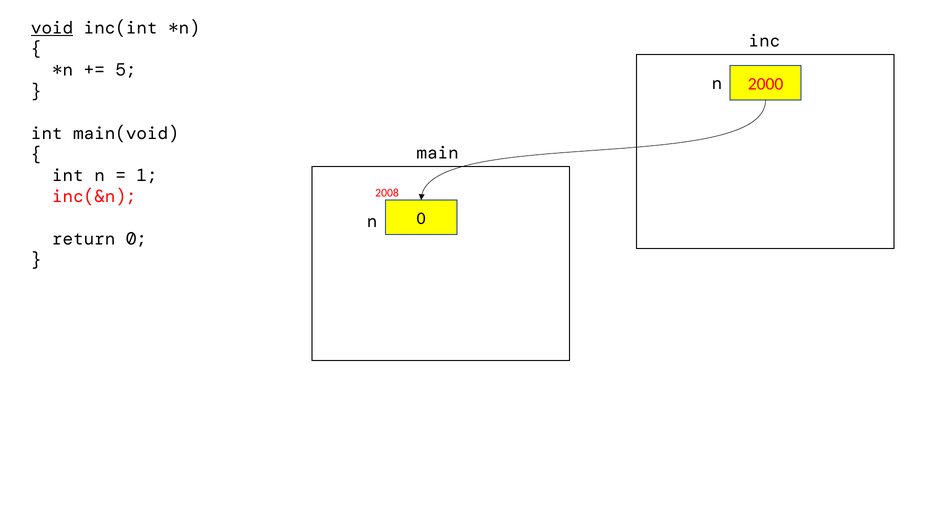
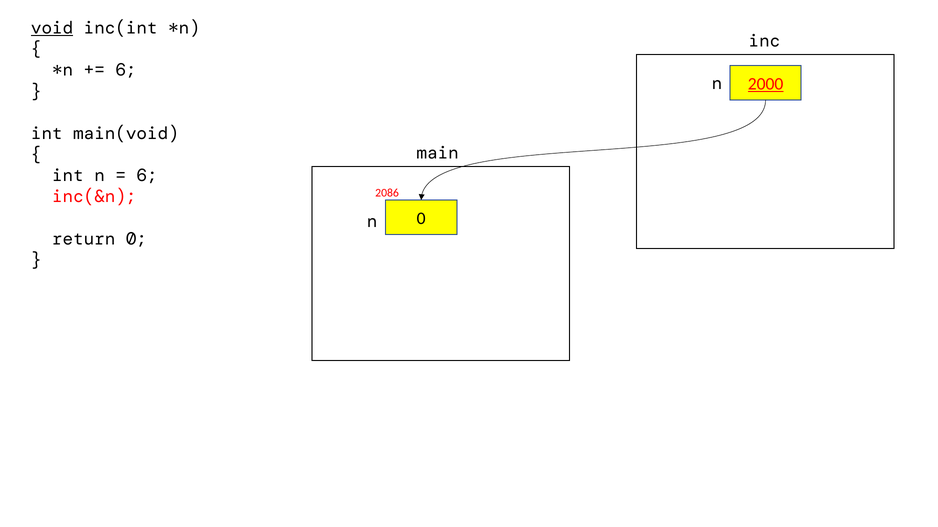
5: 5 -> 6 (126, 70)
2000 underline: none -> present (766, 84)
1: 1 -> 6 (147, 176)
2008: 2008 -> 2086 (387, 193)
